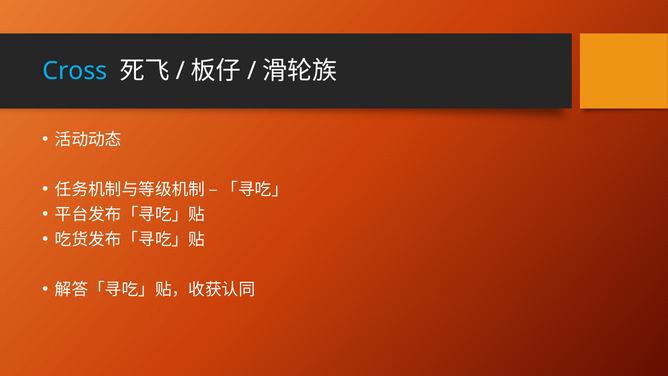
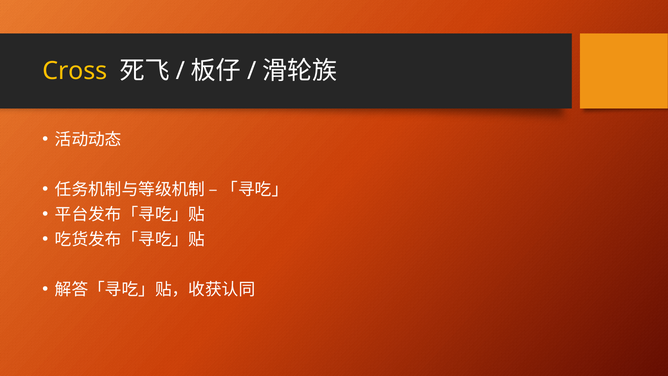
Cross colour: light blue -> yellow (75, 71)
